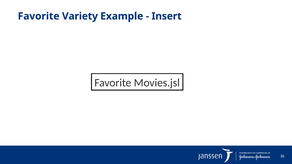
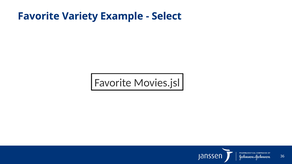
Insert: Insert -> Select (167, 16)
